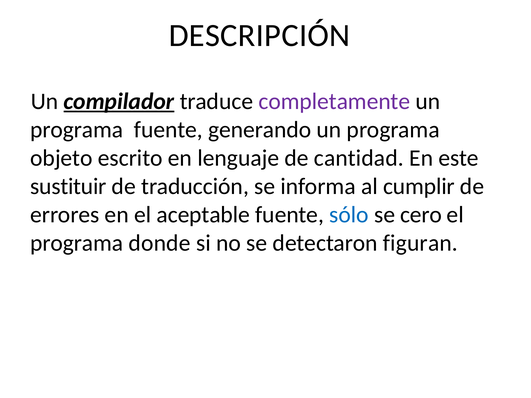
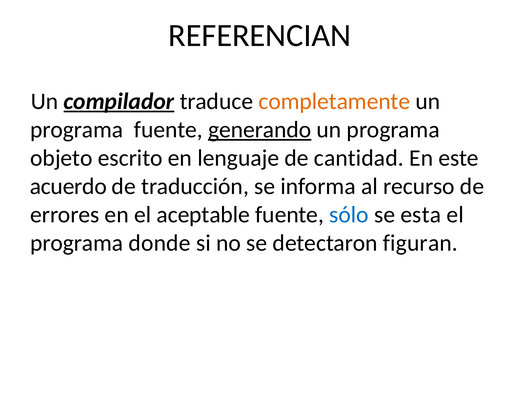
DESCRIPCIÓN: DESCRIPCIÓN -> REFERENCIAN (260, 35)
completamente colour: purple -> orange (334, 101)
generando underline: none -> present (260, 130)
sustituir: sustituir -> acuerdo (68, 186)
cumplir: cumplir -> recurso (419, 186)
cero: cero -> esta (421, 215)
